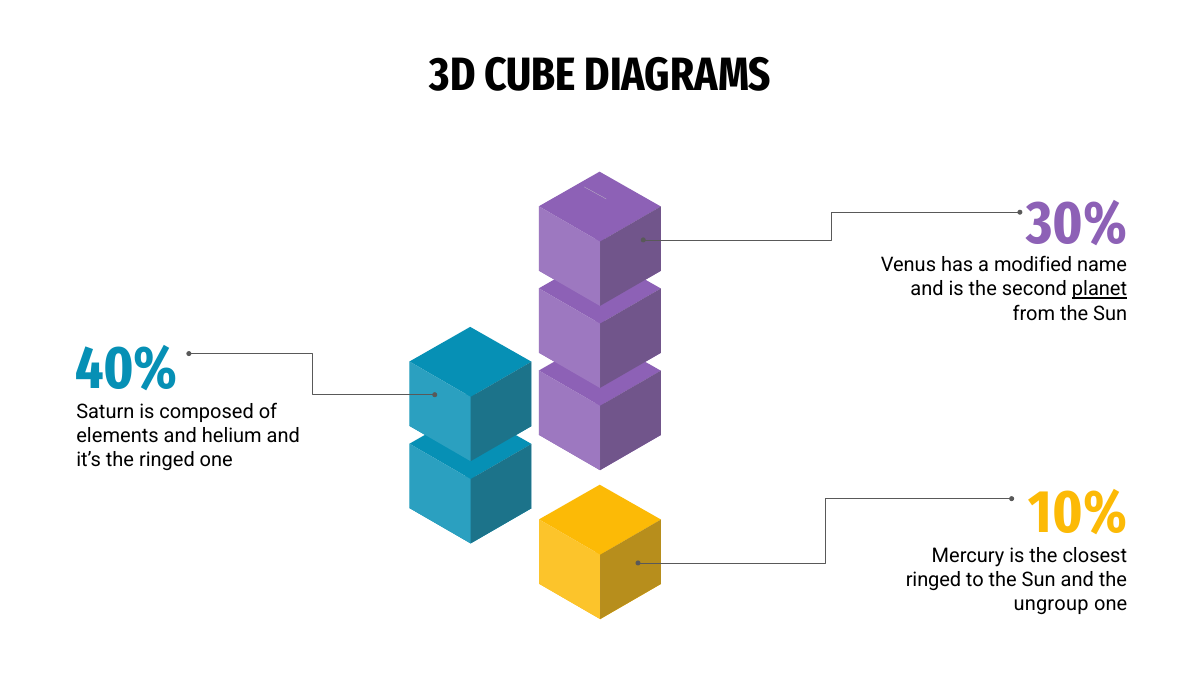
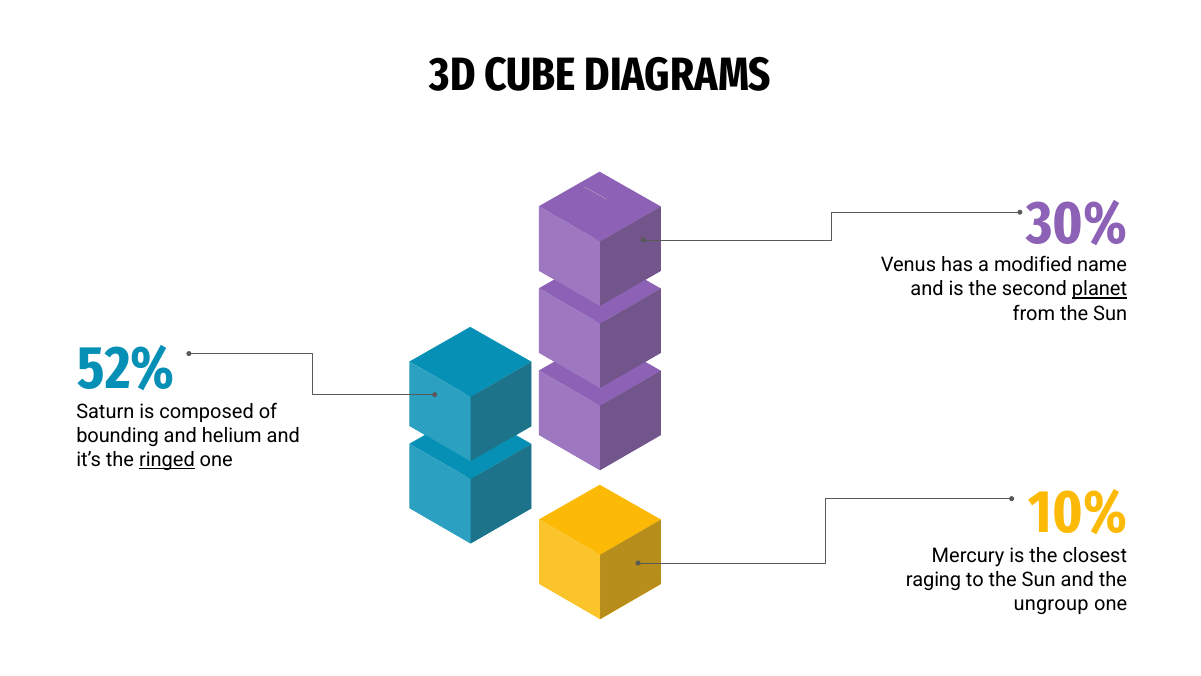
40%: 40% -> 52% (126, 368)
elements: elements -> bounding (118, 436)
ringed underline: none -> present (167, 460)
ringed: ringed -> raging (933, 579)
